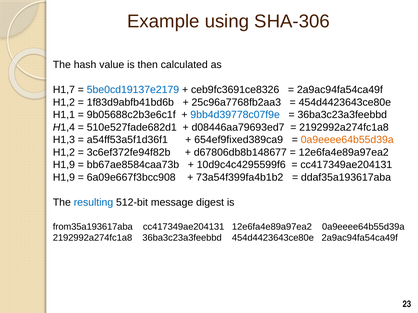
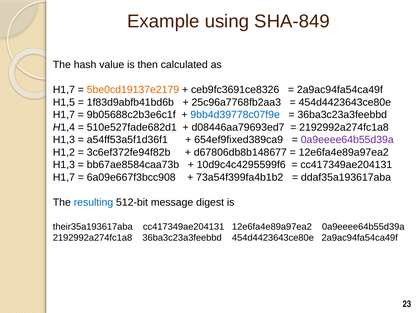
SHA-306: SHA-306 -> SHA-849 (292, 21)
5be0cd19137e2179 colour: blue -> orange (133, 90)
H1,2: H1,2 -> H1,5 (64, 102)
H1,1: H1,1 -> H1,7 (64, 115)
0a9eeee64b55d39a colour: orange -> purple (347, 140)
H1,9: H1,9 -> H1,3 (64, 165)
H1,9: H1,9 -> H1,7 (64, 178)
from35a193617aba: from35a193617aba -> their35a193617aba (93, 227)
